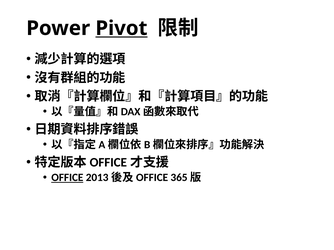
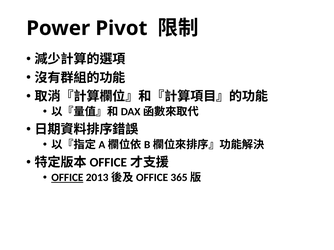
Pivot underline: present -> none (121, 28)
